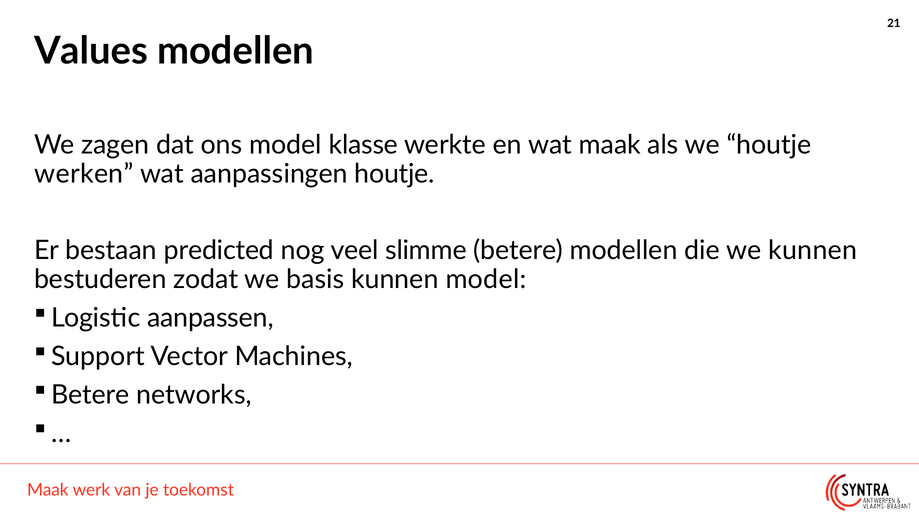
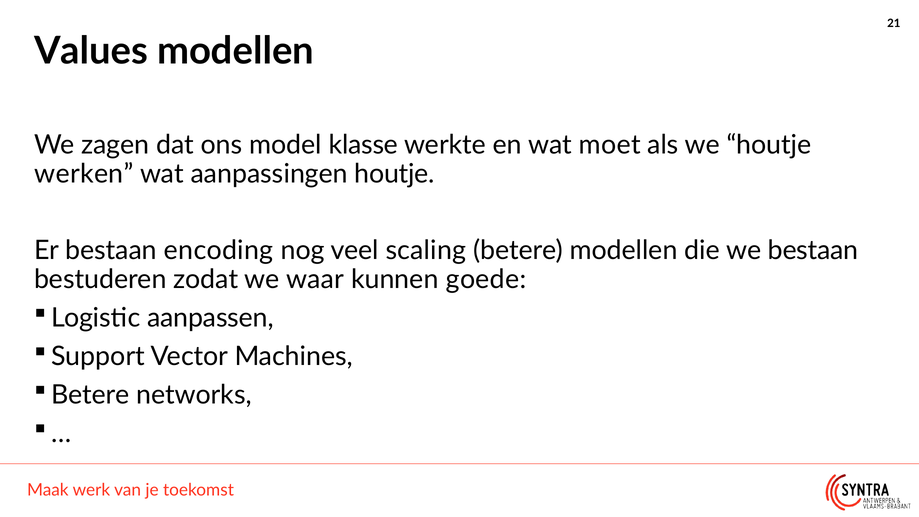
wat maak: maak -> moet (610, 145)
predicted: predicted -> encoding (219, 251)
slimme: slimme -> scaling (426, 251)
we kunnen: kunnen -> bestaan (813, 251)
basis: basis -> waar (315, 279)
kunnen model: model -> goede (486, 279)
